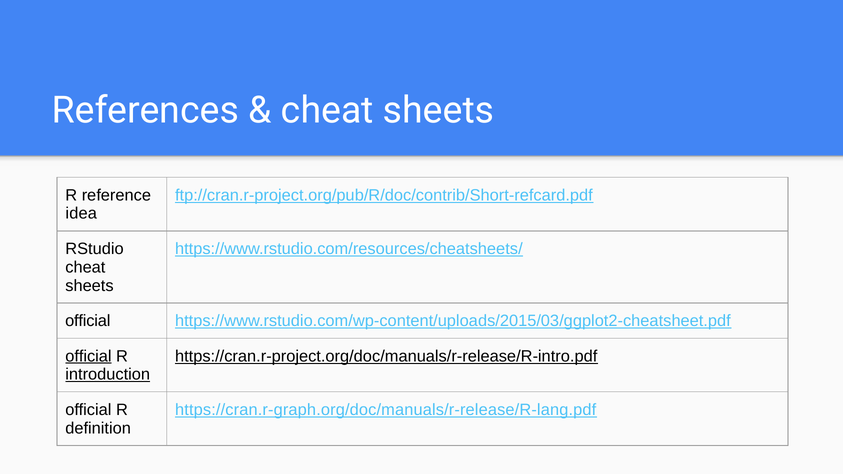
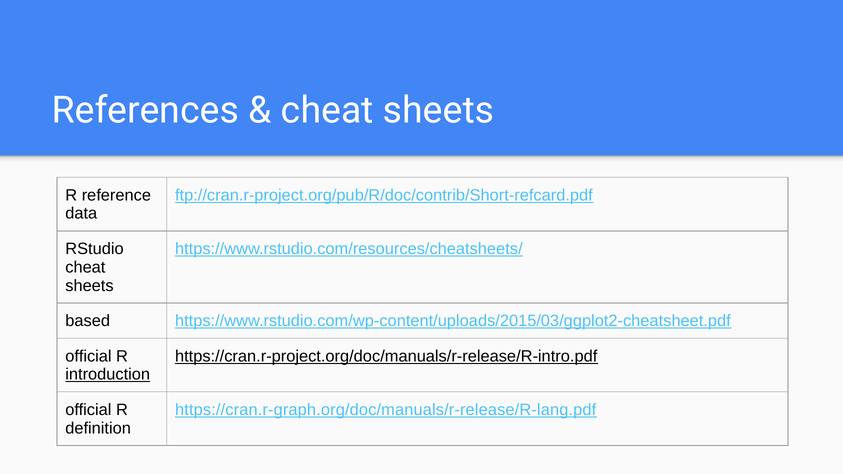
idea: idea -> data (81, 214)
official: official -> based (88, 321)
official underline: present -> none (88, 356)
